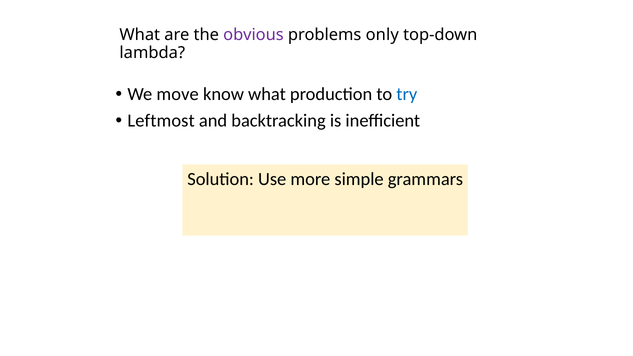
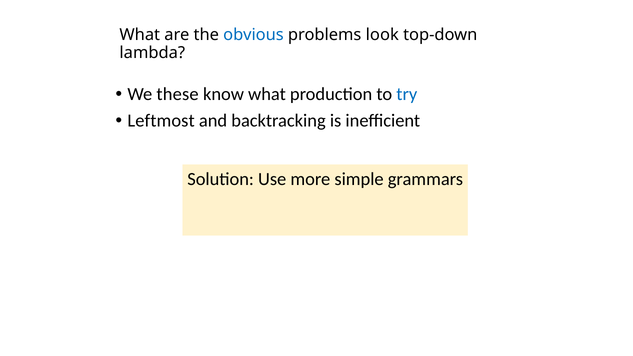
obvious colour: purple -> blue (253, 35)
only: only -> look (382, 35)
move: move -> these (178, 94)
